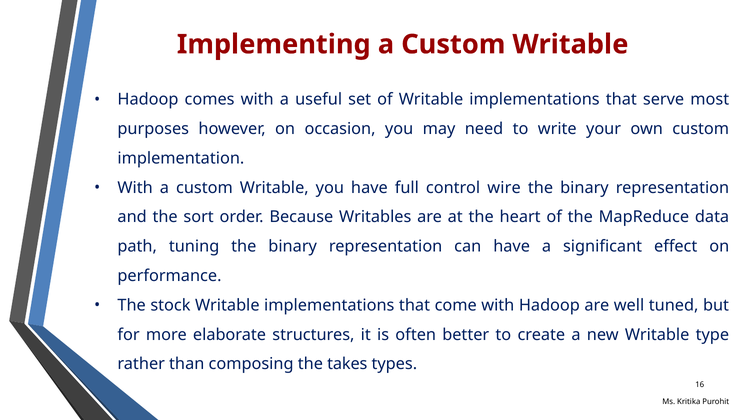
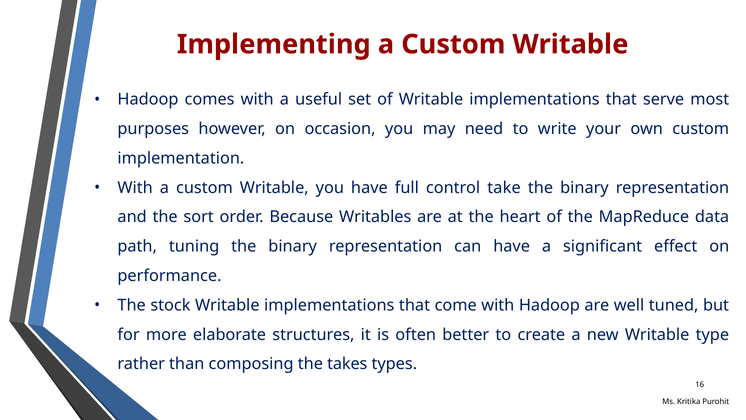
wire: wire -> take (504, 188)
